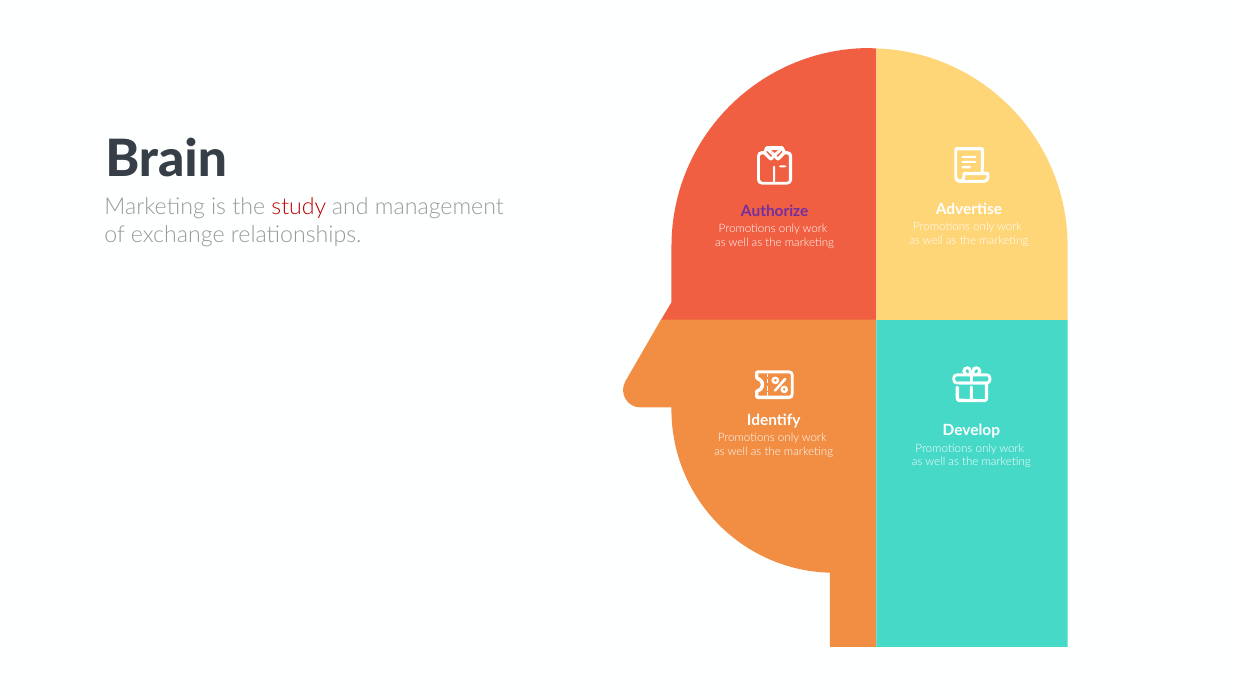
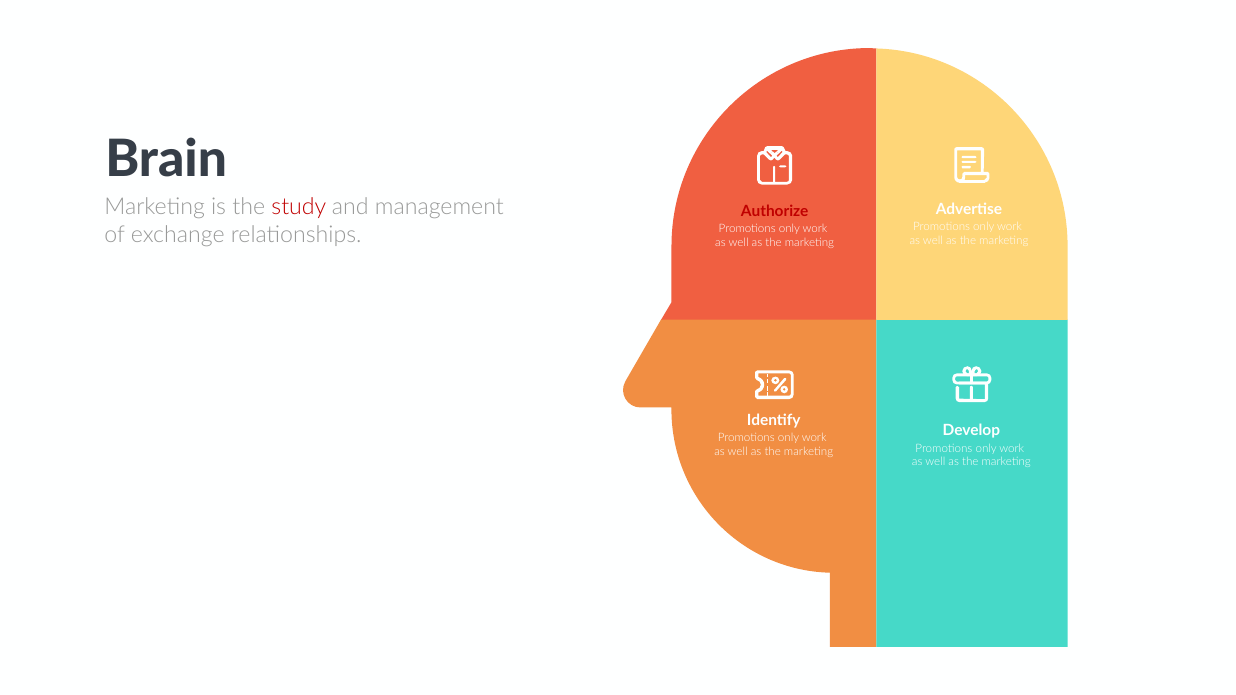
Authorize colour: purple -> red (775, 211)
